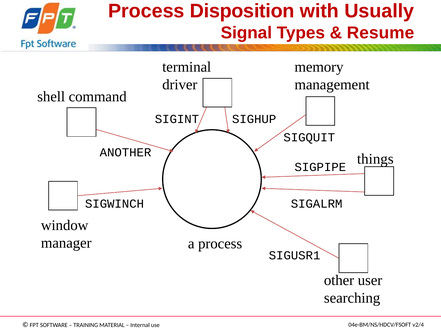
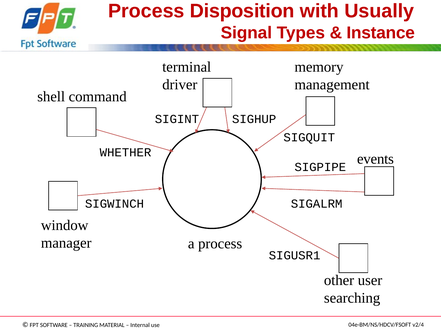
Resume: Resume -> Instance (381, 33)
ANOTHER: ANOTHER -> WHETHER (126, 152)
things: things -> events (375, 159)
